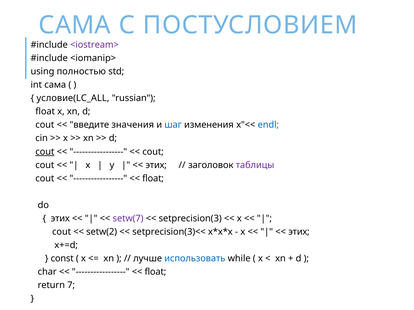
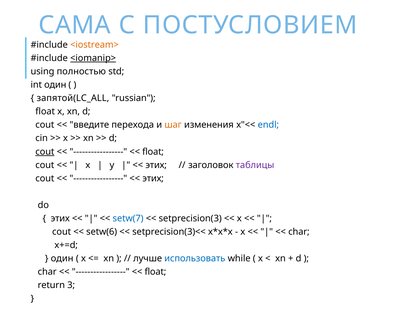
<iostream> colour: purple -> orange (94, 45)
<iomanip> underline: none -> present (93, 58)
int сама: сама -> один (55, 85)
условие(LC_ALL: условие(LC_ALL -> запятой(LC_ALL (73, 98)
значения: значения -> перехода (133, 125)
шаг colour: blue -> orange (173, 125)
cout: cout -> float (153, 152)
float: float -> этих (153, 179)
setw(7 colour: purple -> blue (128, 219)
setw(2: setw(2 -> setw(6 (102, 232)
этих: этих -> char (299, 232)
const: const -> один (62, 259)
7: 7 -> 3 (71, 286)
